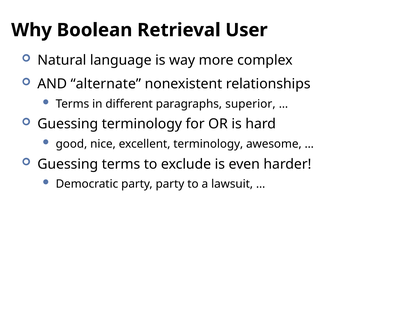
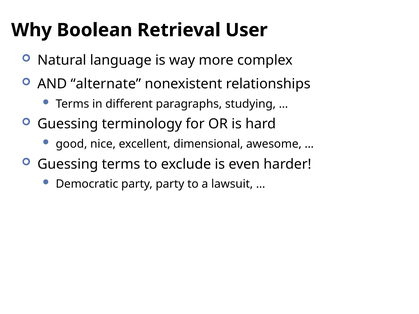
superior: superior -> studying (250, 104)
excellent terminology: terminology -> dimensional (208, 144)
